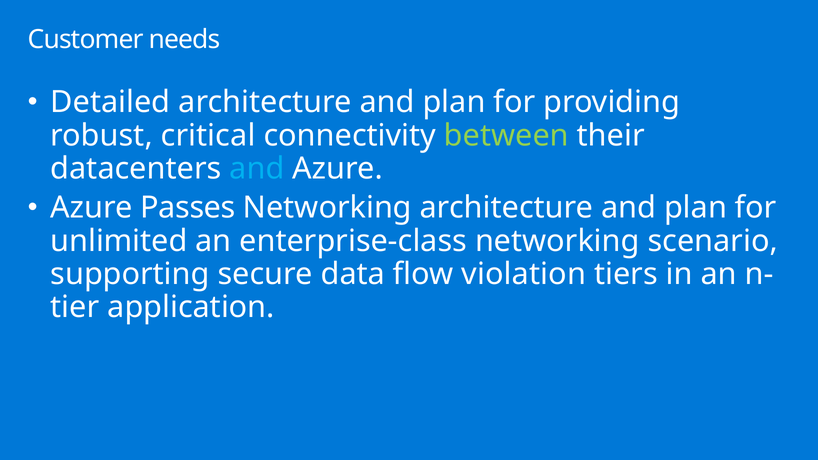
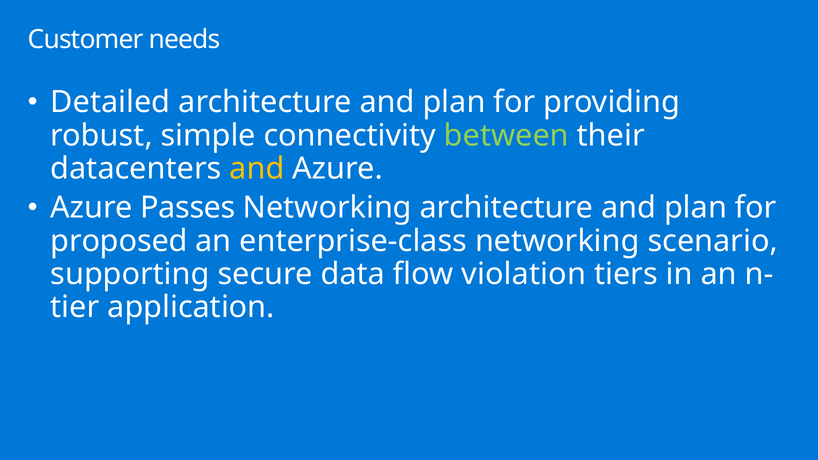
critical: critical -> simple (208, 135)
and colour: light blue -> yellow (257, 169)
unlimited: unlimited -> proposed (119, 241)
